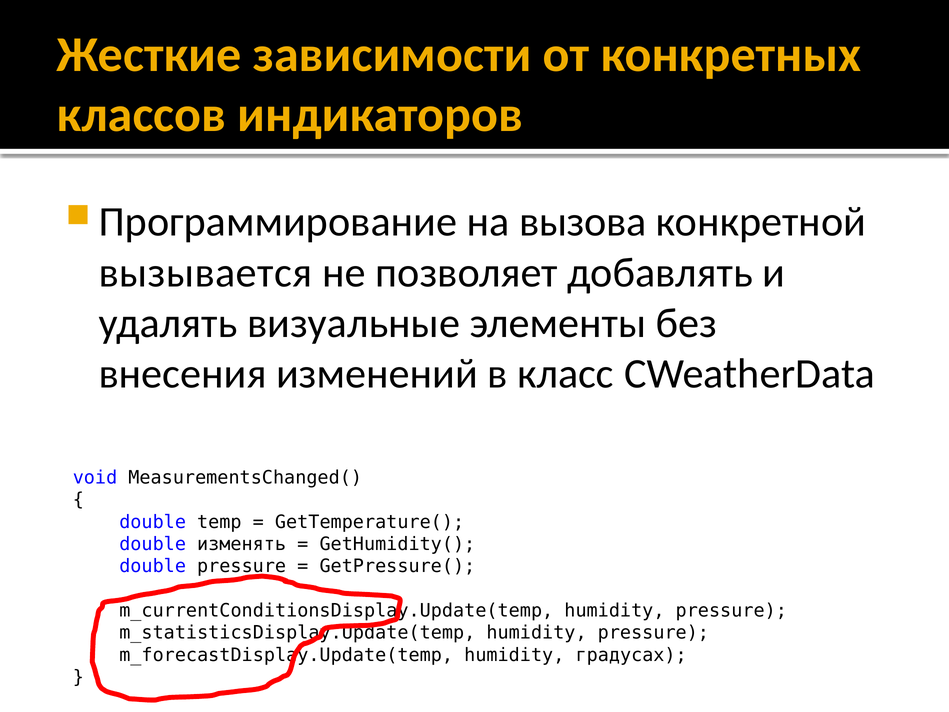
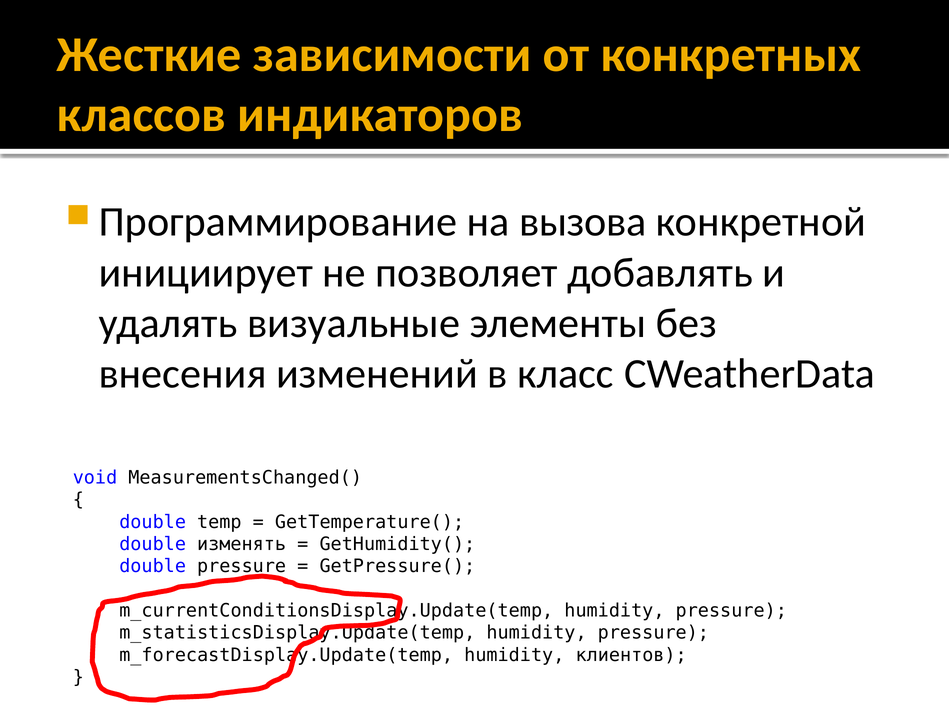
вызывается: вызывается -> инициирует (206, 273)
градусах: градусах -> клиентов (631, 655)
